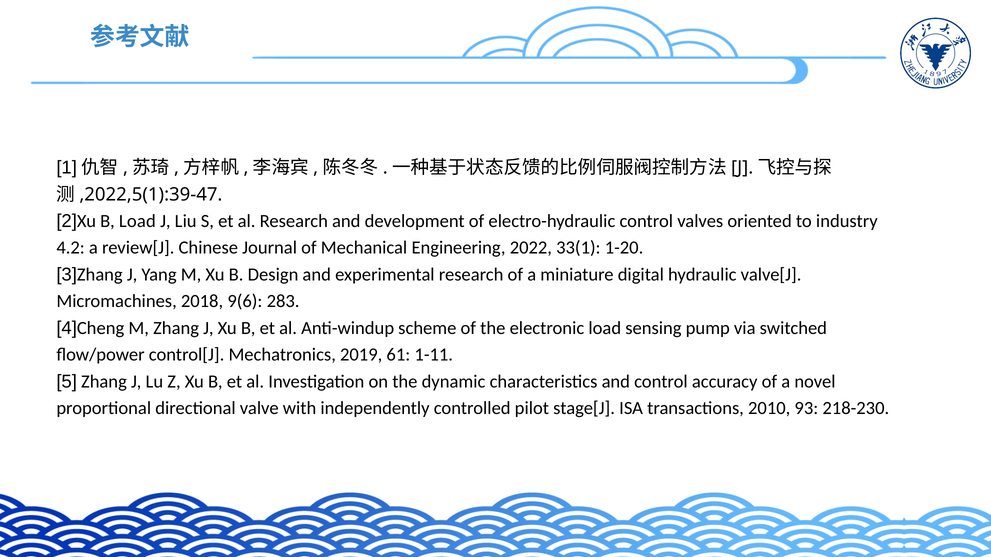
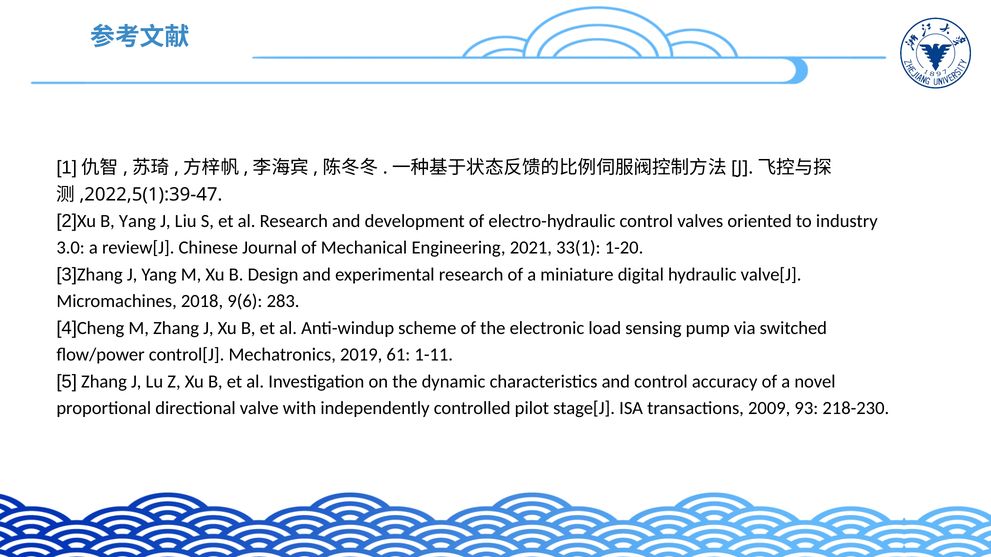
B Load: Load -> Yang (137, 221)
4.2: 4.2 -> 3.0 (71, 248)
2022: 2022 -> 2021 (531, 248)
2010: 2010 -> 2009 (769, 409)
